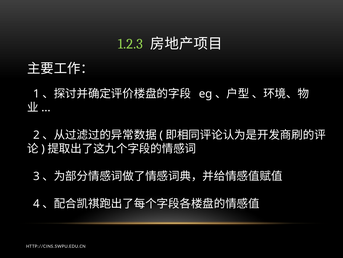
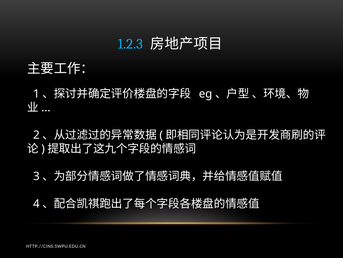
1.2.3 colour: light green -> light blue (130, 44)
